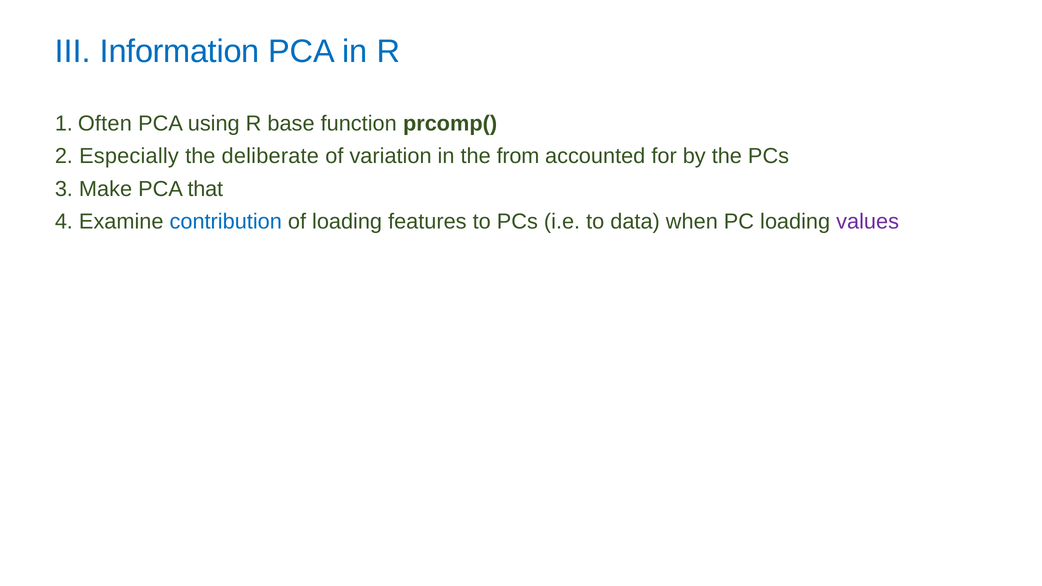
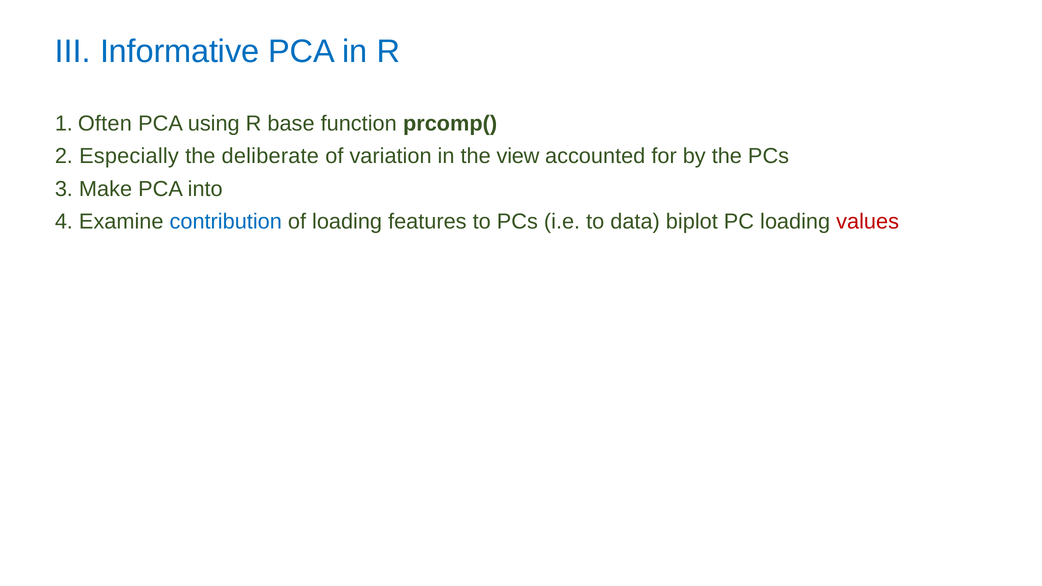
Information: Information -> Informative (180, 52)
from: from -> view (518, 156)
that: that -> into (205, 189)
when: when -> biplot (692, 222)
values colour: purple -> red (868, 222)
